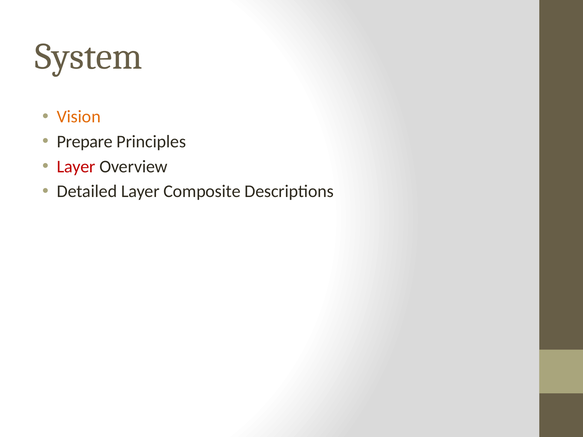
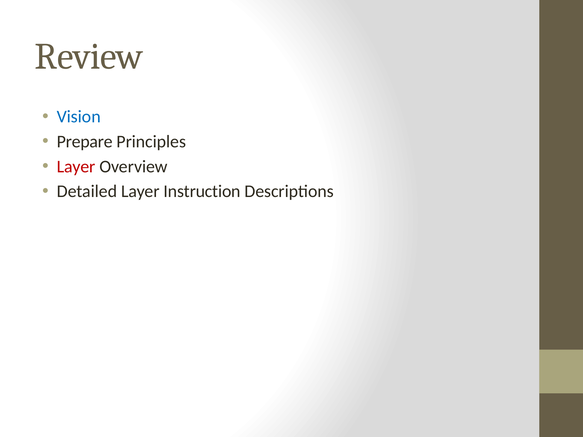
System: System -> Review (89, 57)
Vision colour: orange -> blue (79, 117)
Composite: Composite -> Instruction (202, 192)
